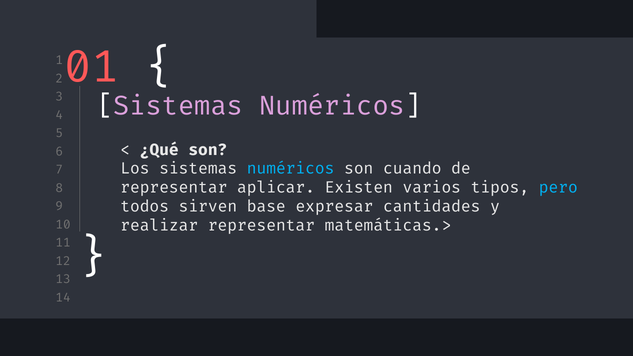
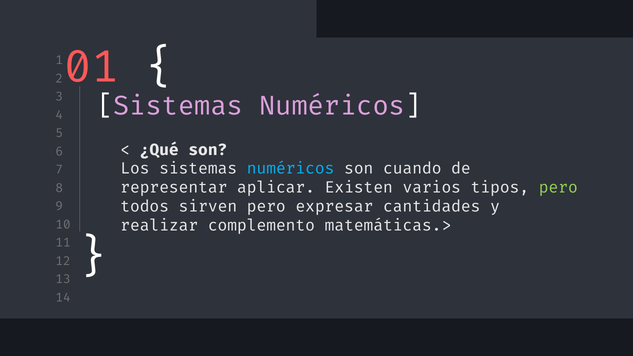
pero colour: light blue -> light green (558, 188)
sirven base: base -> pero (266, 207)
realizar representar: representar -> complemento (261, 226)
